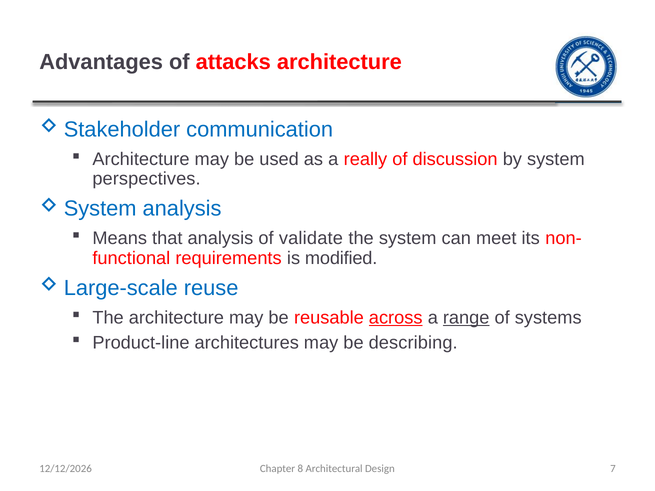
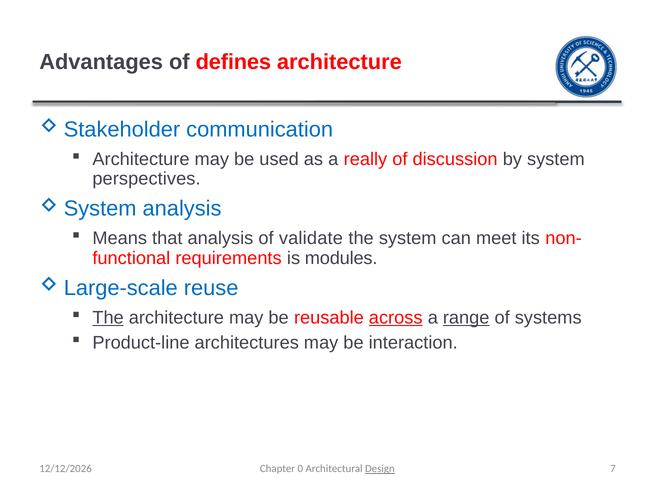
attacks: attacks -> defines (233, 62)
modified: modified -> modules (341, 258)
The underline: none -> present (108, 318)
describing: describing -> interaction (413, 343)
8: 8 -> 0 (300, 469)
Design underline: none -> present (380, 469)
